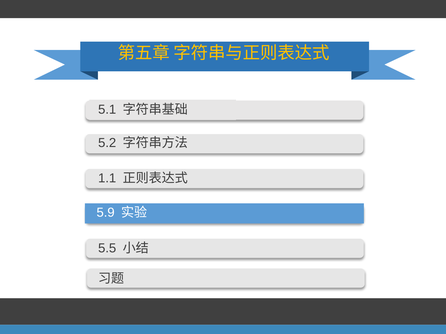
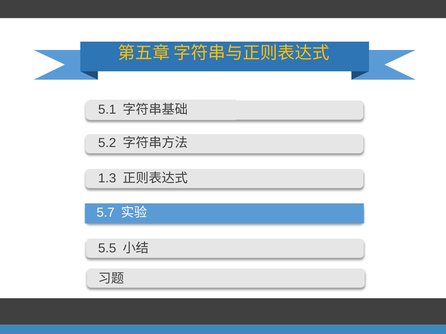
1.1: 1.1 -> 1.3 (107, 178)
5.9: 5.9 -> 5.7 (106, 213)
